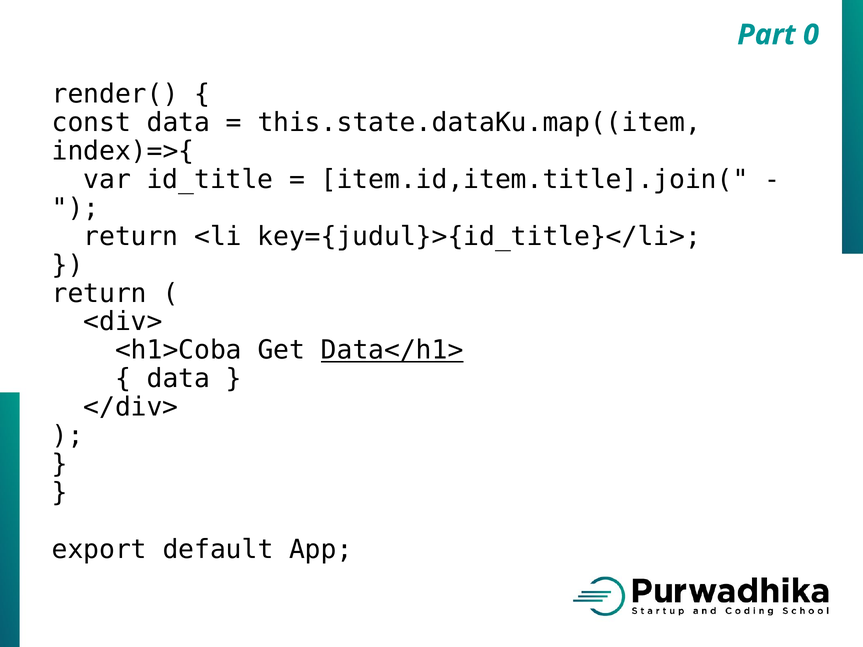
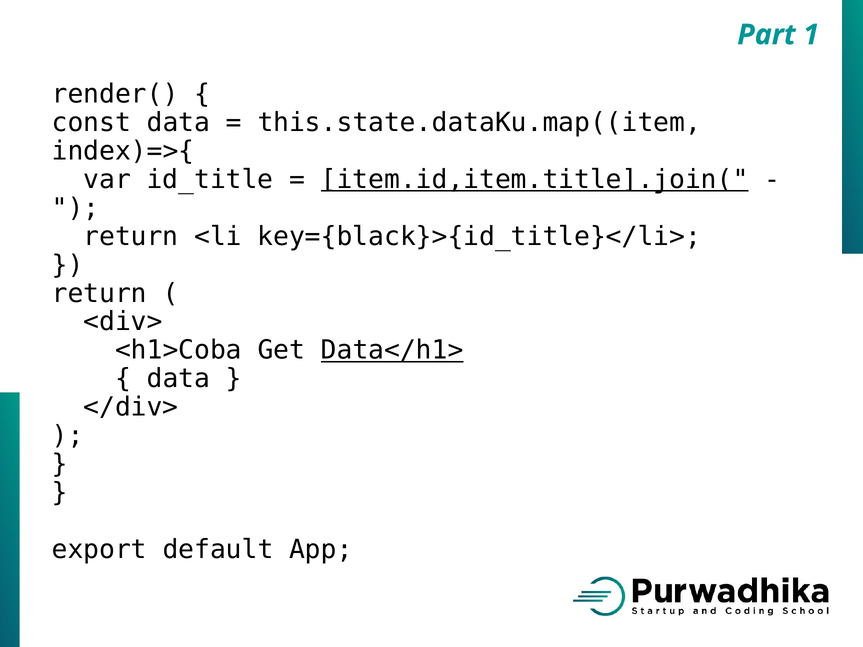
0: 0 -> 1 (811, 35)
item.id,item.title].join( underline: none -> present (535, 180)
key={judul}>{id_title}</li>: key={judul}>{id_title}</li> -> key={black}>{id_title}</li> (479, 237)
